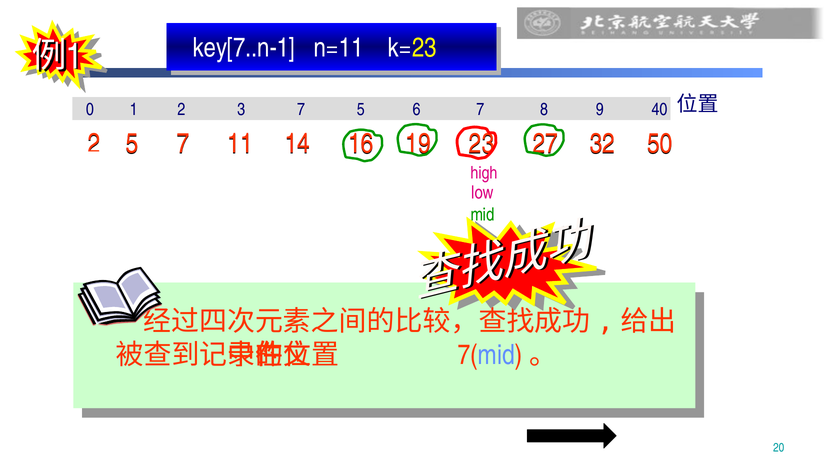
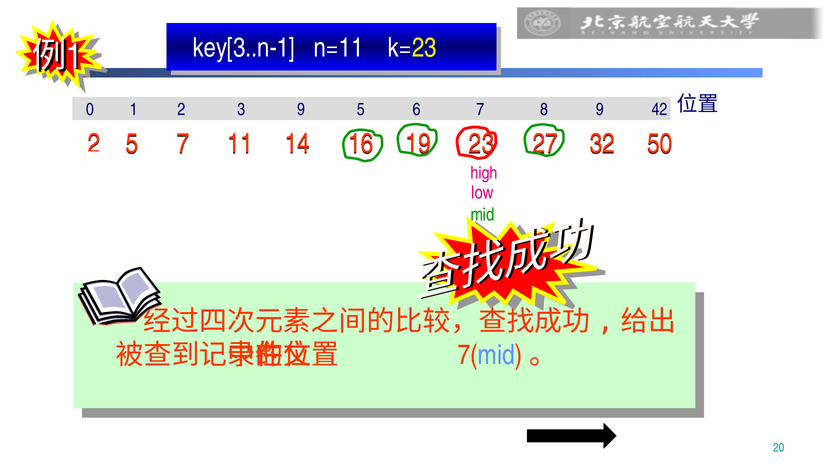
key[7..n-1: key[7..n-1 -> key[3..n-1 (244, 48)
3 7: 7 -> 9 (301, 109)
40: 40 -> 42 (659, 109)
